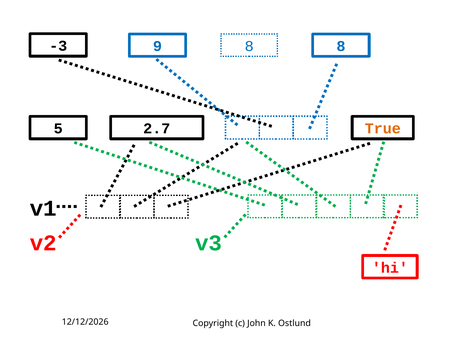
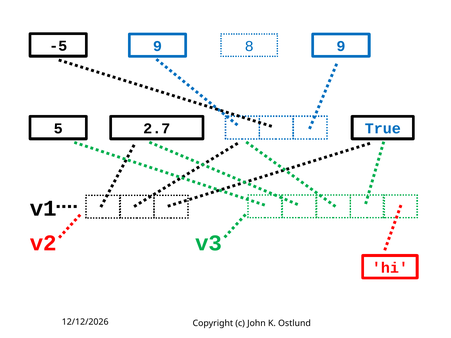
-3: -3 -> -5 (58, 46)
8 8: 8 -> 9 (341, 46)
True colour: orange -> blue (383, 129)
